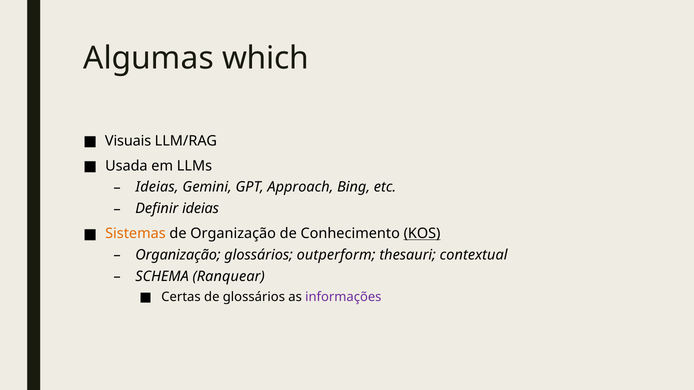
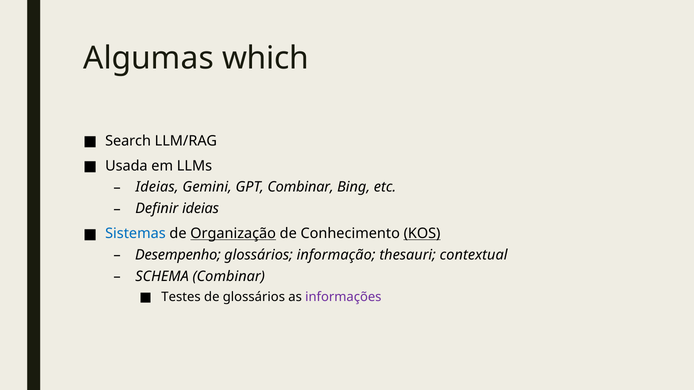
Visuais: Visuais -> Search (128, 141)
GPT Approach: Approach -> Combinar (301, 187)
Sistemas colour: orange -> blue (135, 234)
Organização underline: none -> present (233, 234)
Organização: Organização -> Desempenho (178, 255)
outperform: outperform -> informação (336, 255)
SCHEMA Ranquear: Ranquear -> Combinar (229, 276)
Certas: Certas -> Testes (181, 297)
